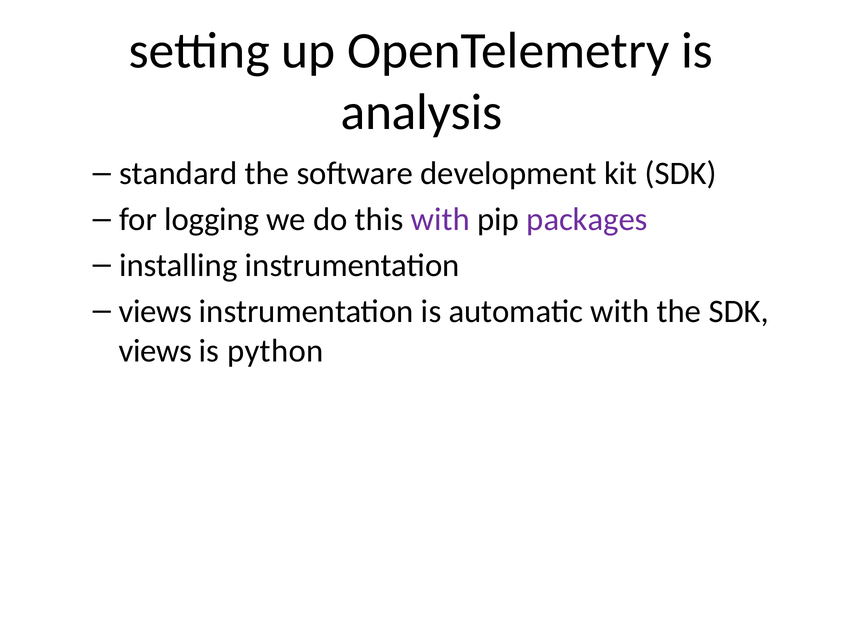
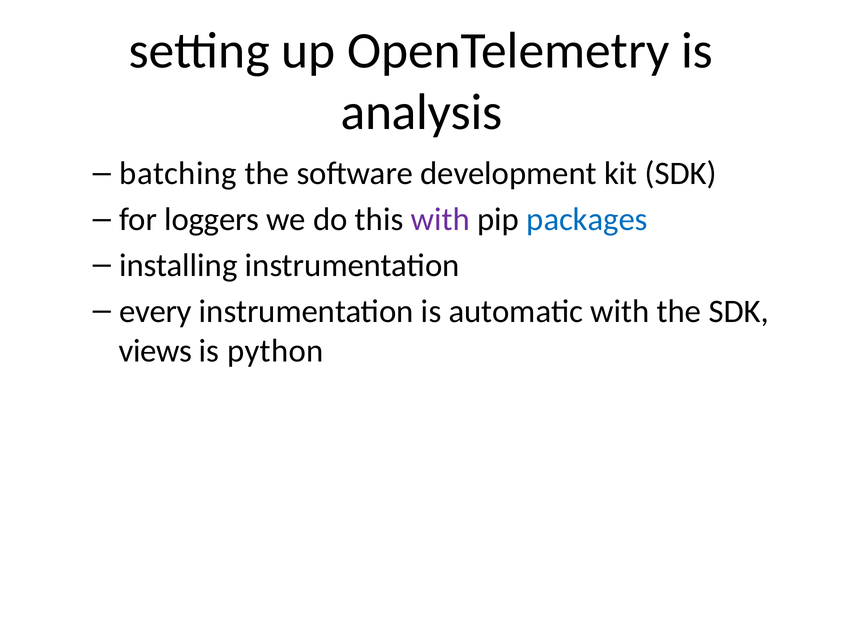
standard: standard -> batching (178, 174)
logging: logging -> loggers (212, 220)
packages colour: purple -> blue (587, 220)
views: views -> every (155, 312)
